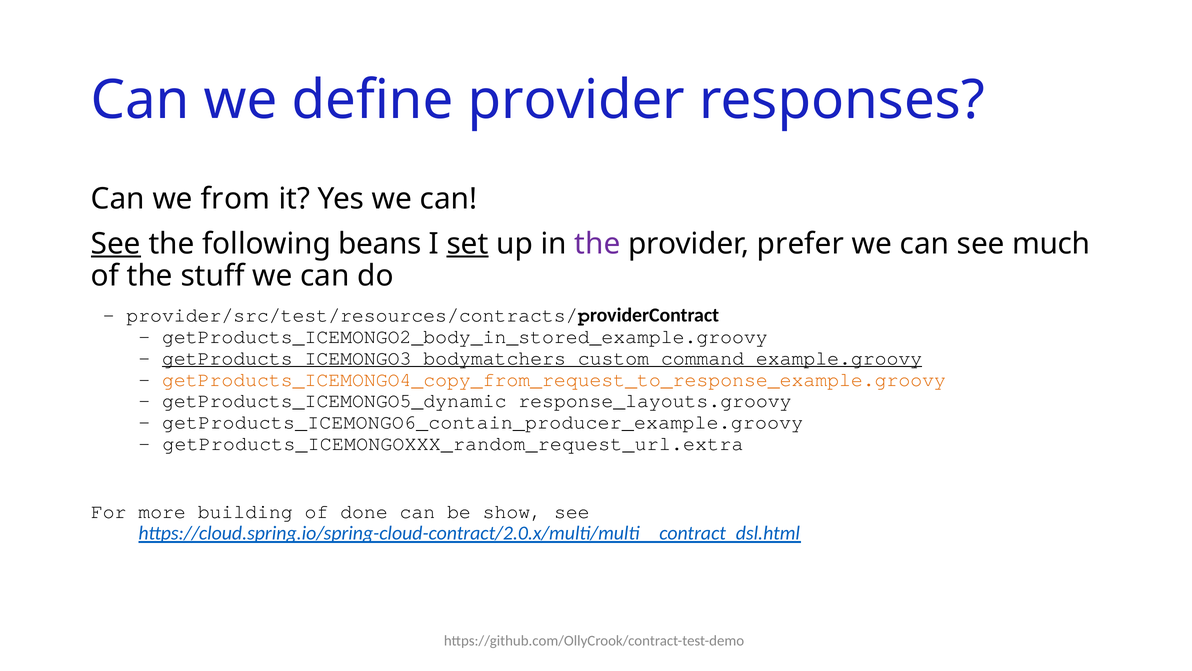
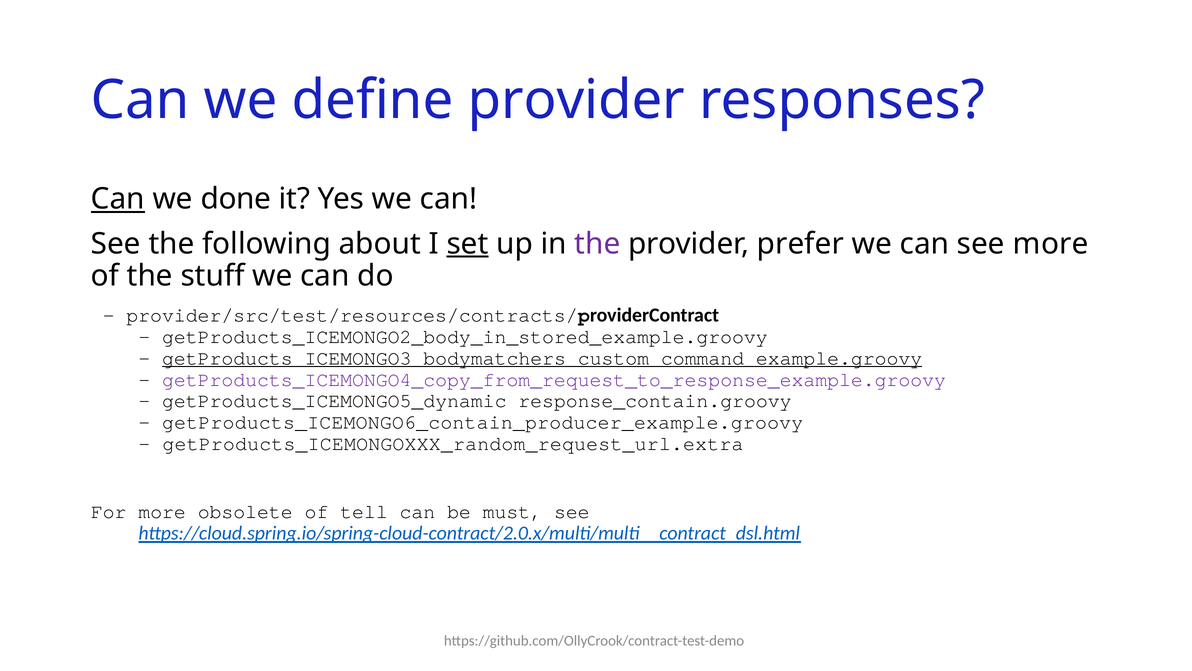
Can underline: none -> present (118, 199)
from: from -> done (236, 199)
See underline: present -> none (116, 243)
beans: beans -> about (380, 243)
see much: much -> more (1051, 243)
getProducts_ICEMONGO4_copy_from_request_to_response_example.groovy colour: orange -> purple (554, 379)
response_layouts.groovy: response_layouts.groovy -> response_contain.groovy (655, 401)
building: building -> obsolete (245, 511)
done: done -> tell (364, 511)
show: show -> must (512, 511)
